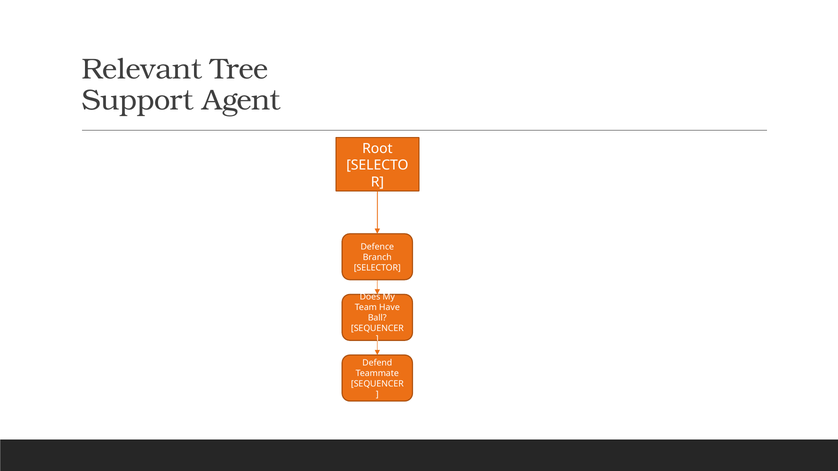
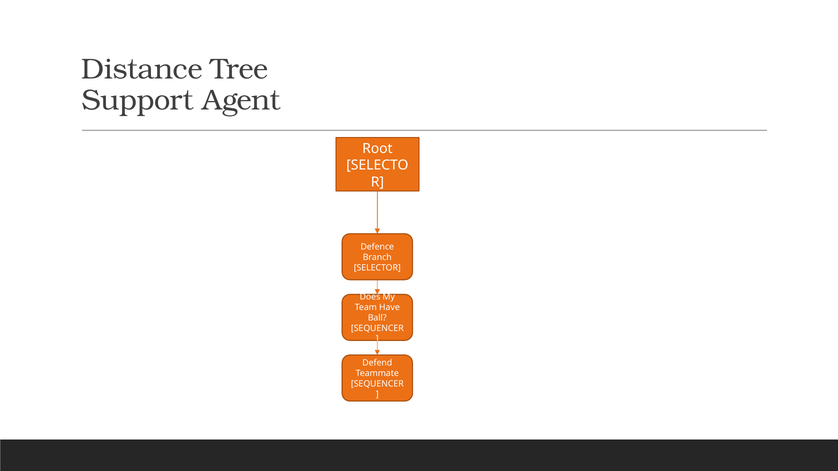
Relevant: Relevant -> Distance (142, 69)
